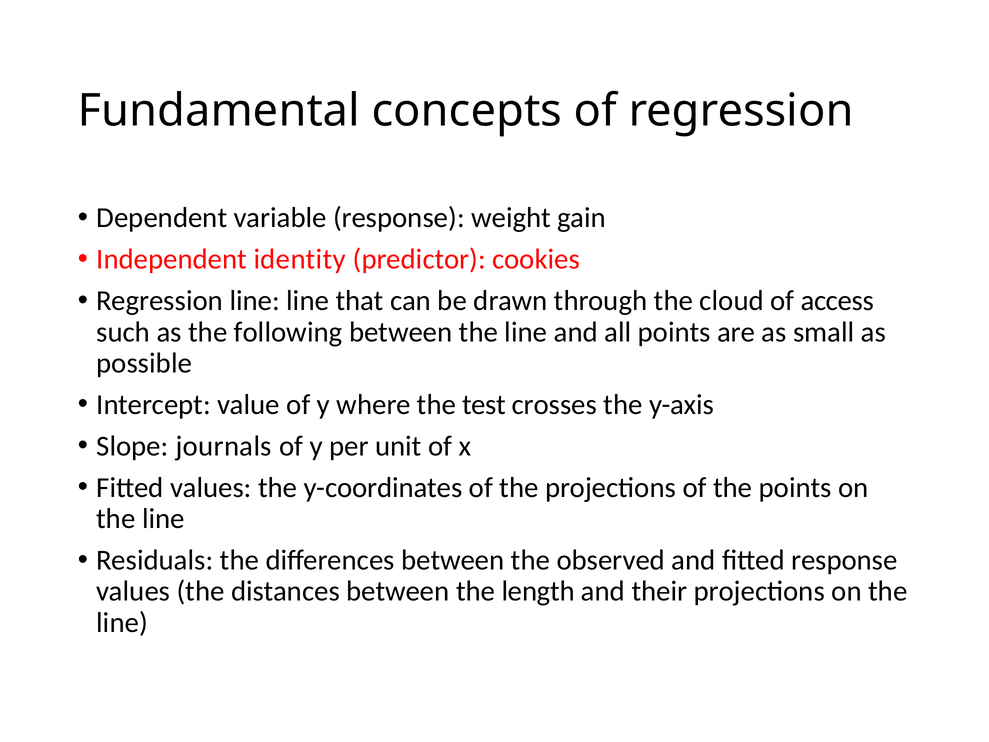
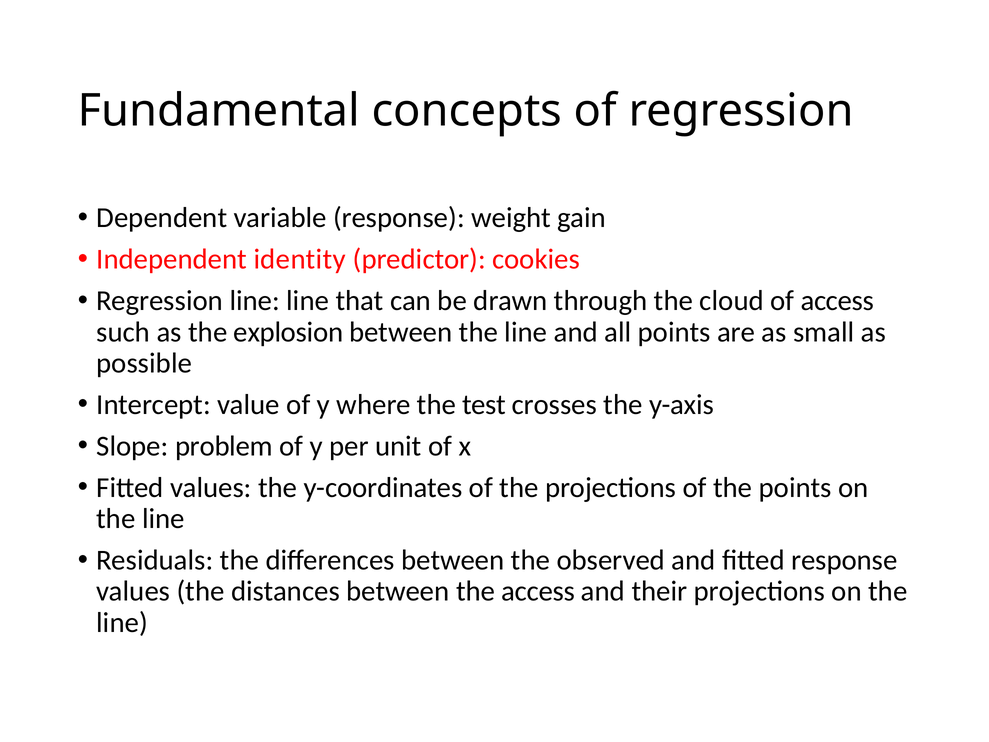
following: following -> explosion (288, 332)
journals: journals -> problem (224, 446)
the length: length -> access (538, 591)
